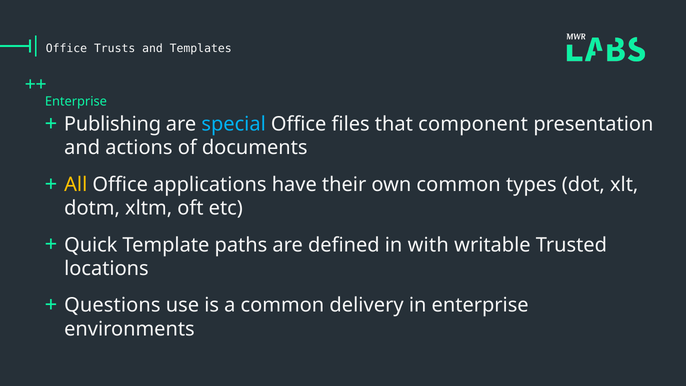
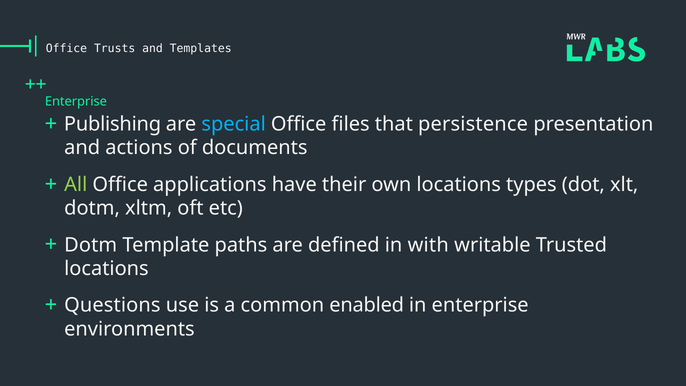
component: component -> persistence (473, 124)
All colour: yellow -> light green (76, 184)
own common: common -> locations (459, 184)
Quick: Quick -> Dotm (91, 245)
delivery: delivery -> enabled (367, 305)
